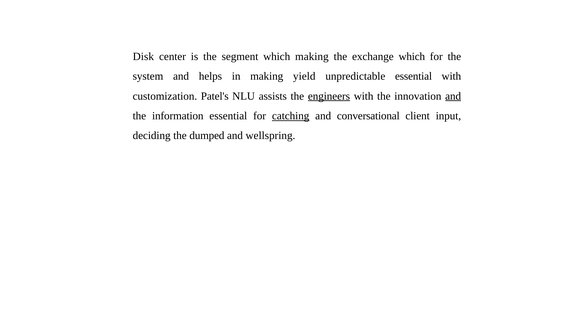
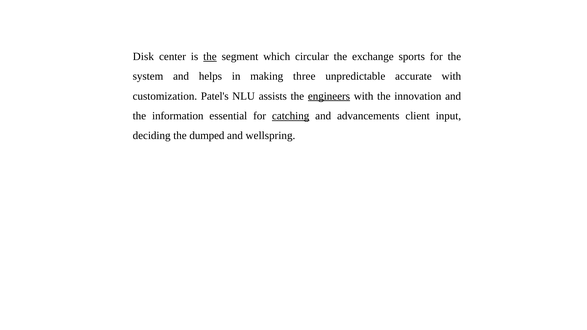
the underline: none -> present (210, 56)
which making: making -> circular (312, 56)
exchange which: which -> sports (412, 56)
yield: yield -> three (304, 76)
unpredictable essential: essential -> accurate (413, 76)
and underline: present -> none (453, 96)
conversational: conversational -> advancements (368, 116)
